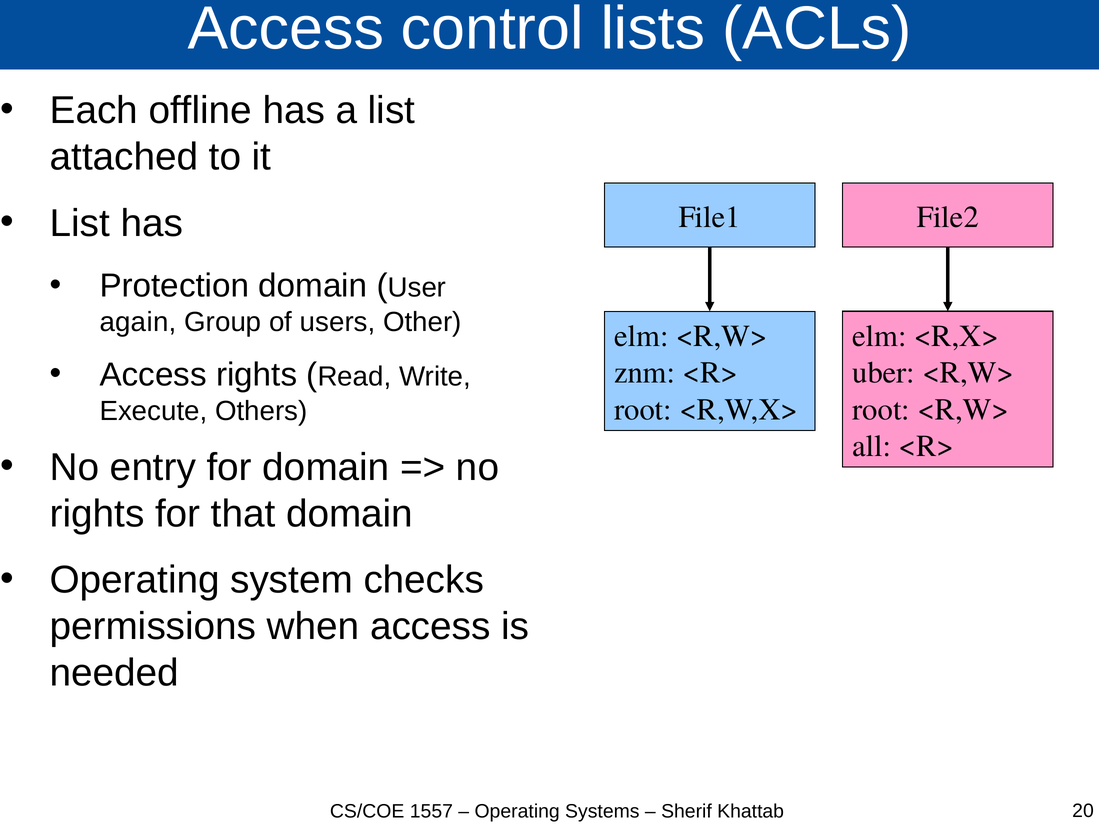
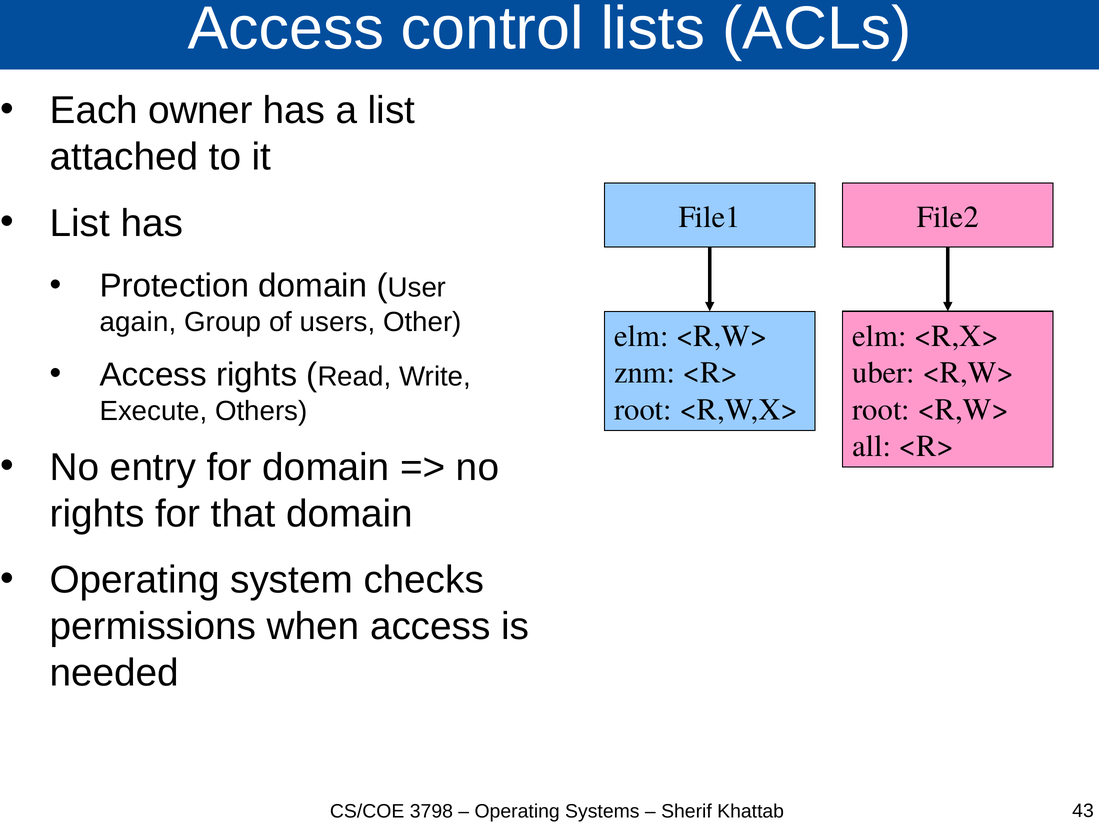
offline: offline -> owner (200, 111)
1557: 1557 -> 3798 (431, 812)
20: 20 -> 43 (1083, 811)
